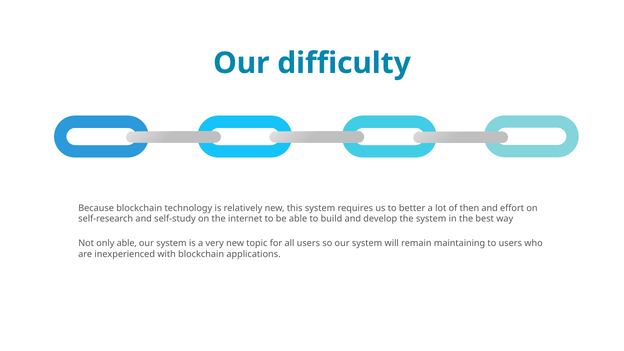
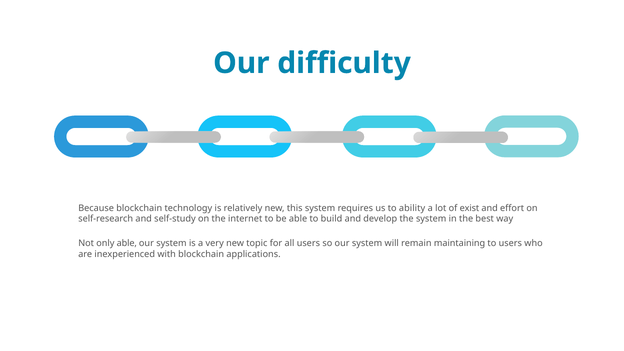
better: better -> ability (412, 208)
then: then -> exist (469, 208)
